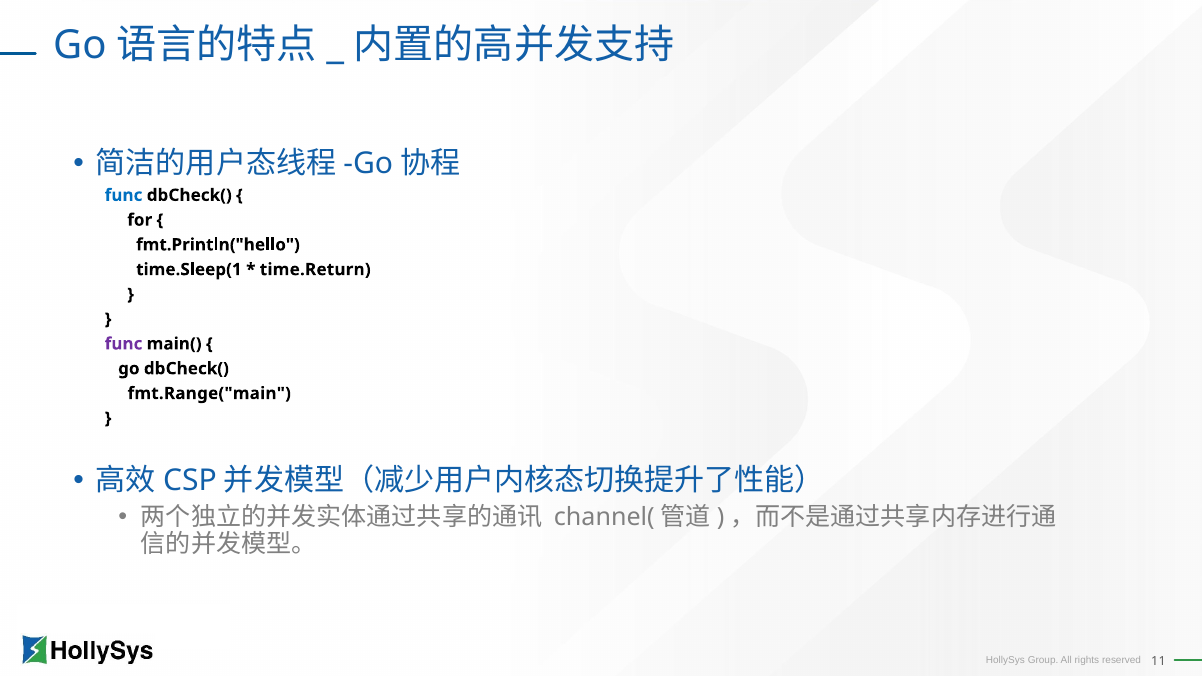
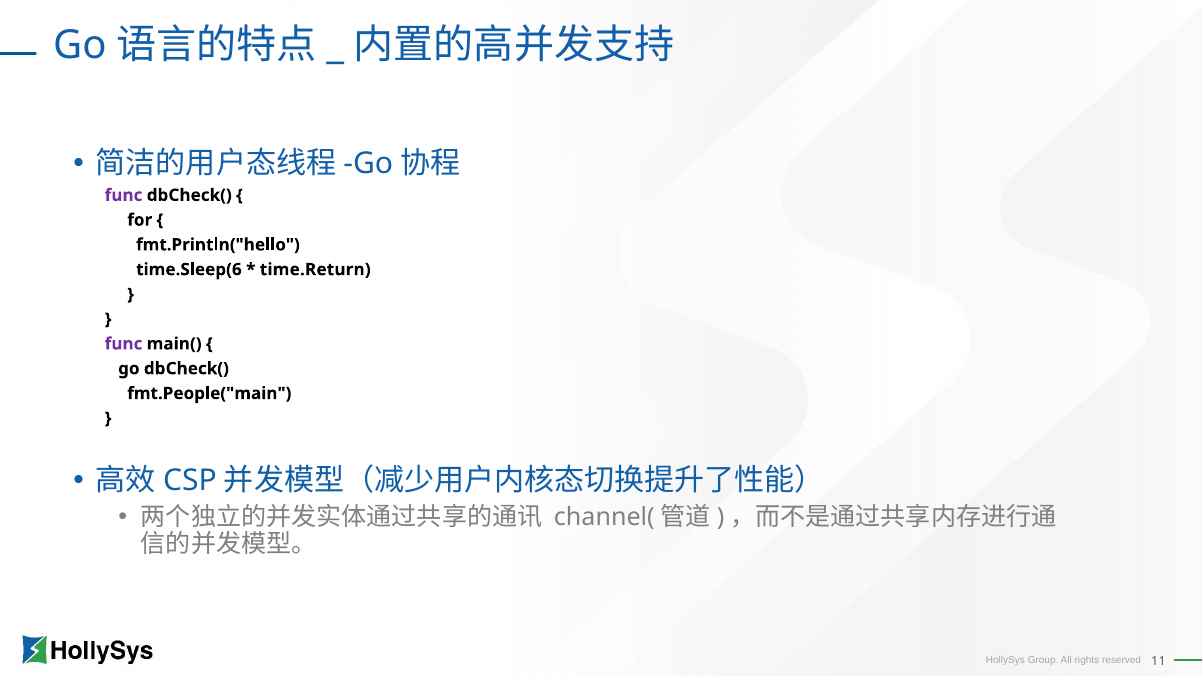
func colour: blue -> purple (124, 195)
time.Sleep(1: time.Sleep(1 -> time.Sleep(6 (189, 270)
fmt.Range("main: fmt.Range("main -> fmt.People("main (209, 393)
